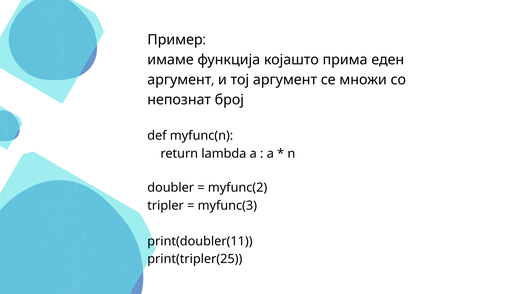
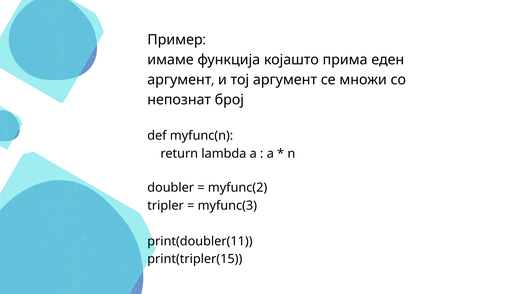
print(tripler(25: print(tripler(25 -> print(tripler(15 (195, 259)
